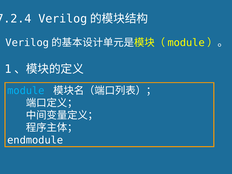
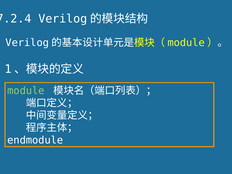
module colour: light blue -> light green (26, 91)
